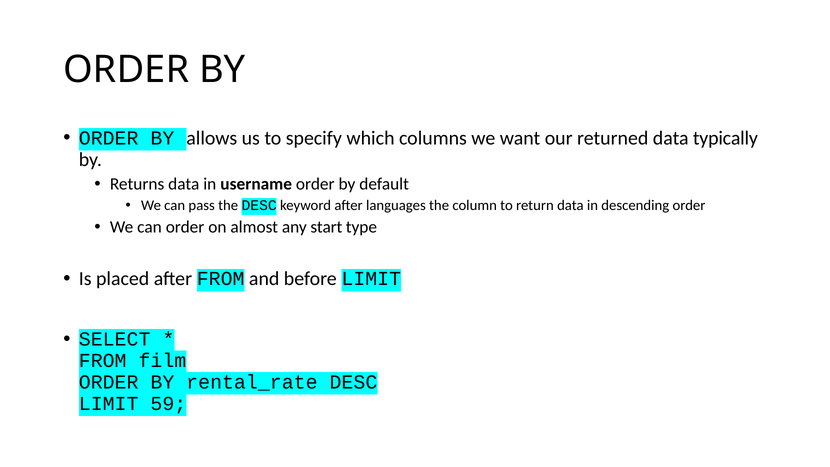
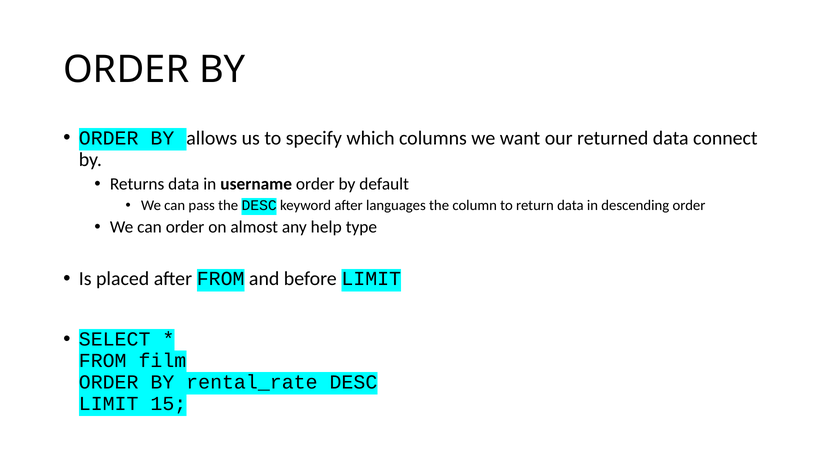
typically: typically -> connect (725, 138)
start: start -> help (326, 227)
59: 59 -> 15 (168, 403)
